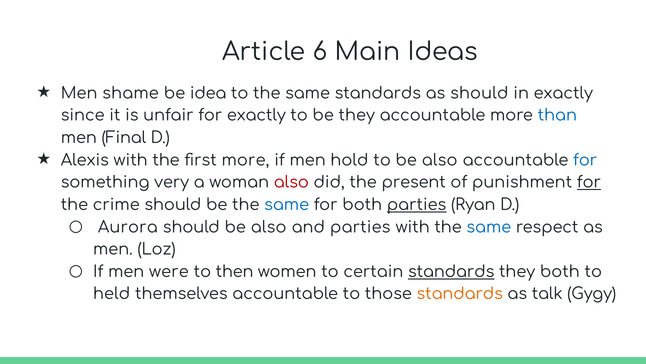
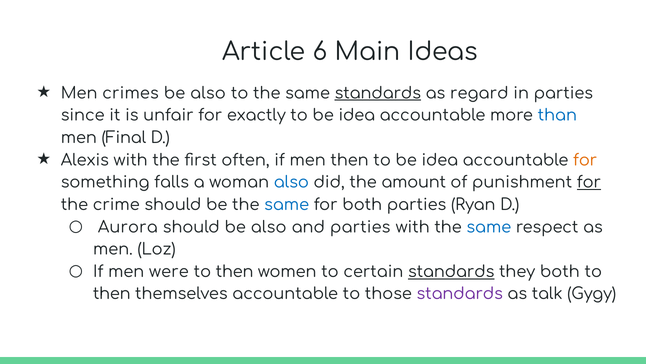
shame: shame -> crimes (131, 93)
idea: idea -> also (208, 93)
standards underline: none -> present (378, 93)
as should: should -> regard (479, 93)
in exactly: exactly -> parties (563, 93)
they: they -> idea (357, 115)
first more: more -> often (246, 160)
men hold: hold -> then (350, 160)
also: also -> idea (440, 160)
for colour: blue -> orange (585, 160)
very: very -> falls (172, 182)
also colour: red -> blue (291, 182)
present: present -> amount (414, 182)
parties underline: present -> none (417, 205)
held: held -> then (112, 294)
standards colour: orange -> purple (460, 294)
